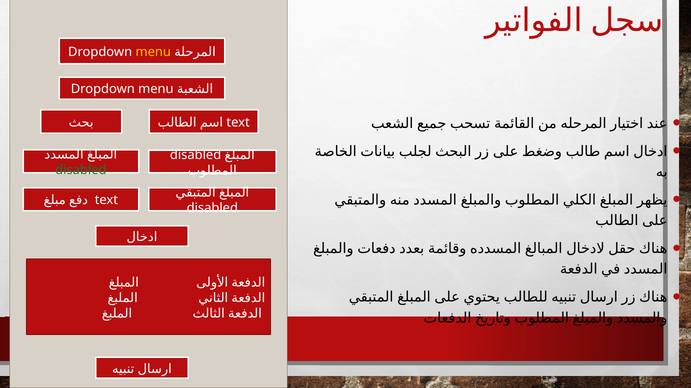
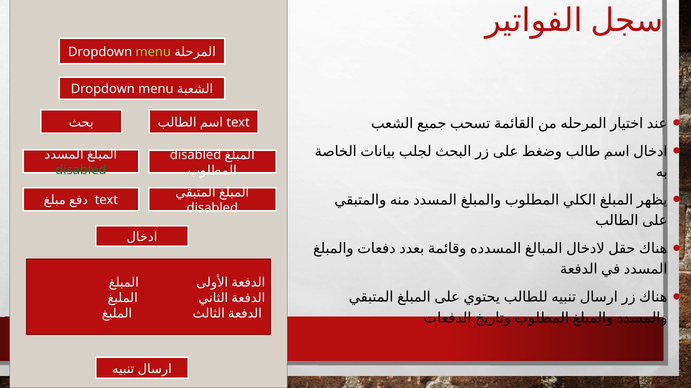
menu colour: yellow -> light green (153, 52)
